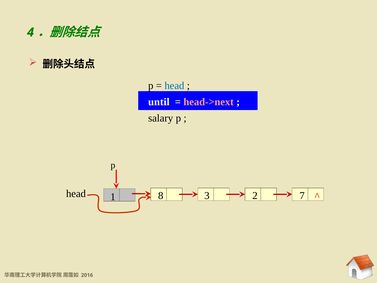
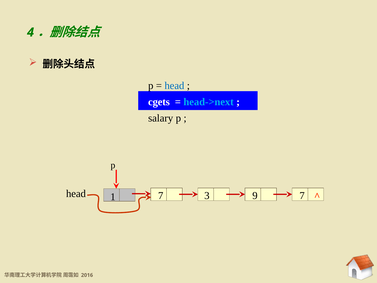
until: until -> cgets (159, 102)
head->next colour: pink -> light blue (209, 102)
2: 2 -> 9 (255, 195)
1 8: 8 -> 7 (161, 195)
